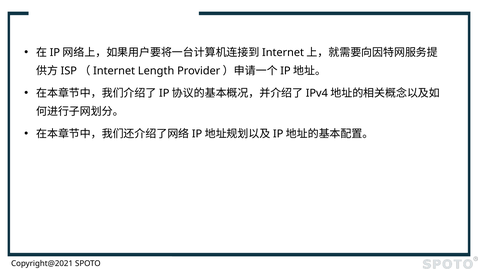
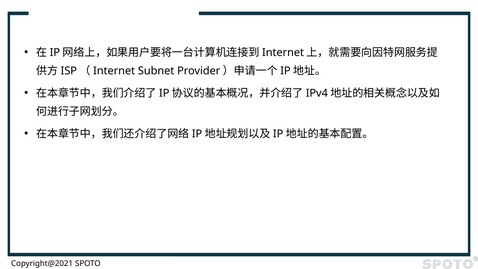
Length: Length -> Subnet (156, 71)
